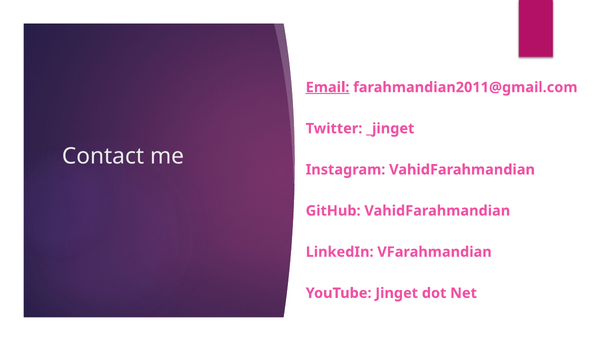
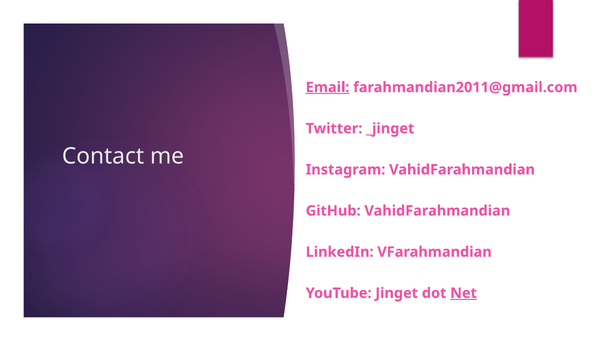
Net underline: none -> present (464, 293)
